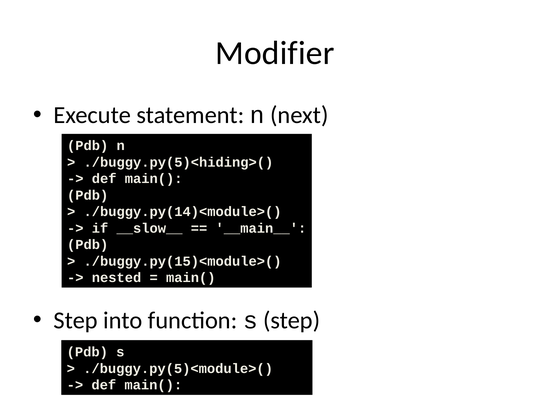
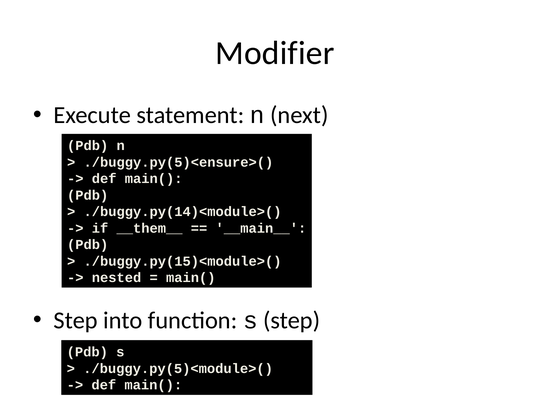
./buggy.py(5)<hiding>(: ./buggy.py(5)<hiding>( -> ./buggy.py(5)<ensure>( (178, 162)
__slow__: __slow__ -> __them__ (150, 228)
